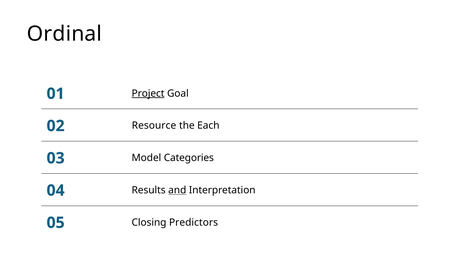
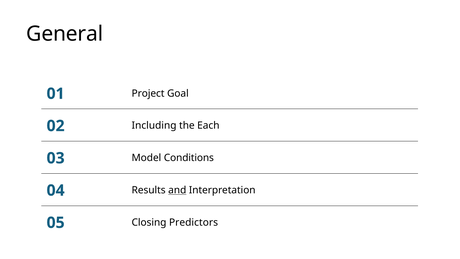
Ordinal: Ordinal -> General (65, 34)
Project underline: present -> none (148, 93)
Resource: Resource -> Including (154, 125)
Categories: Categories -> Conditions (189, 158)
